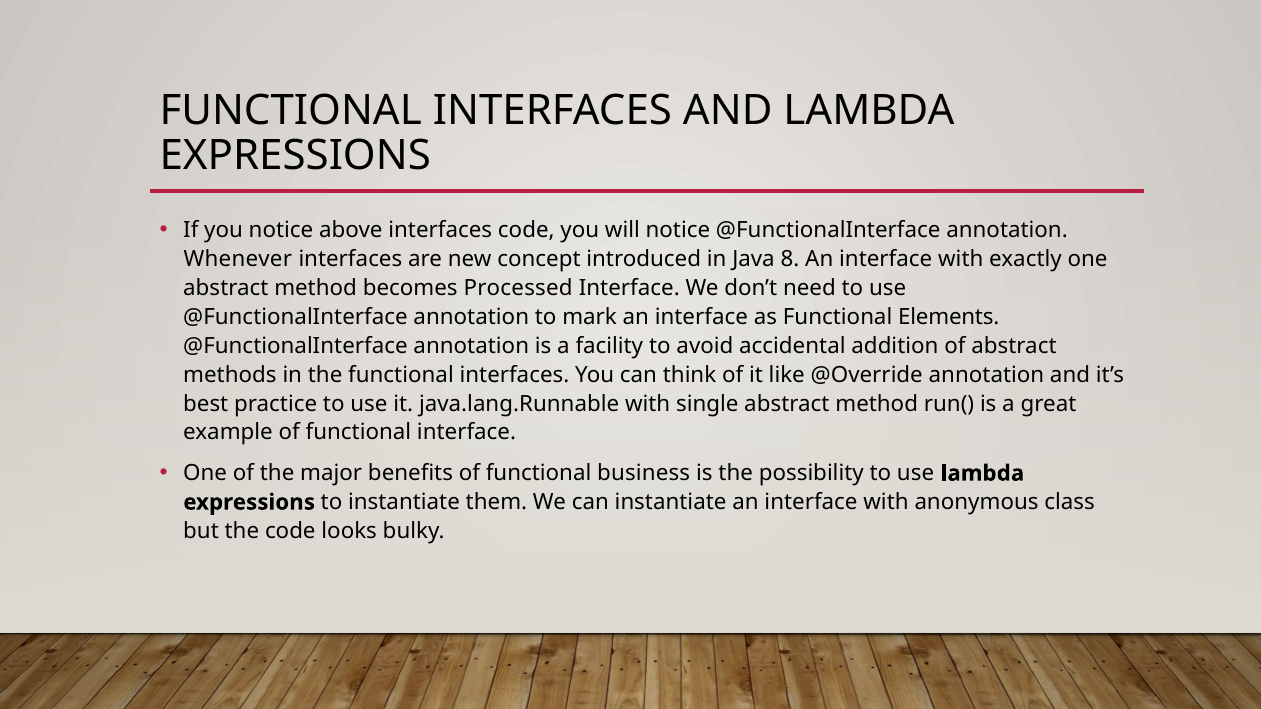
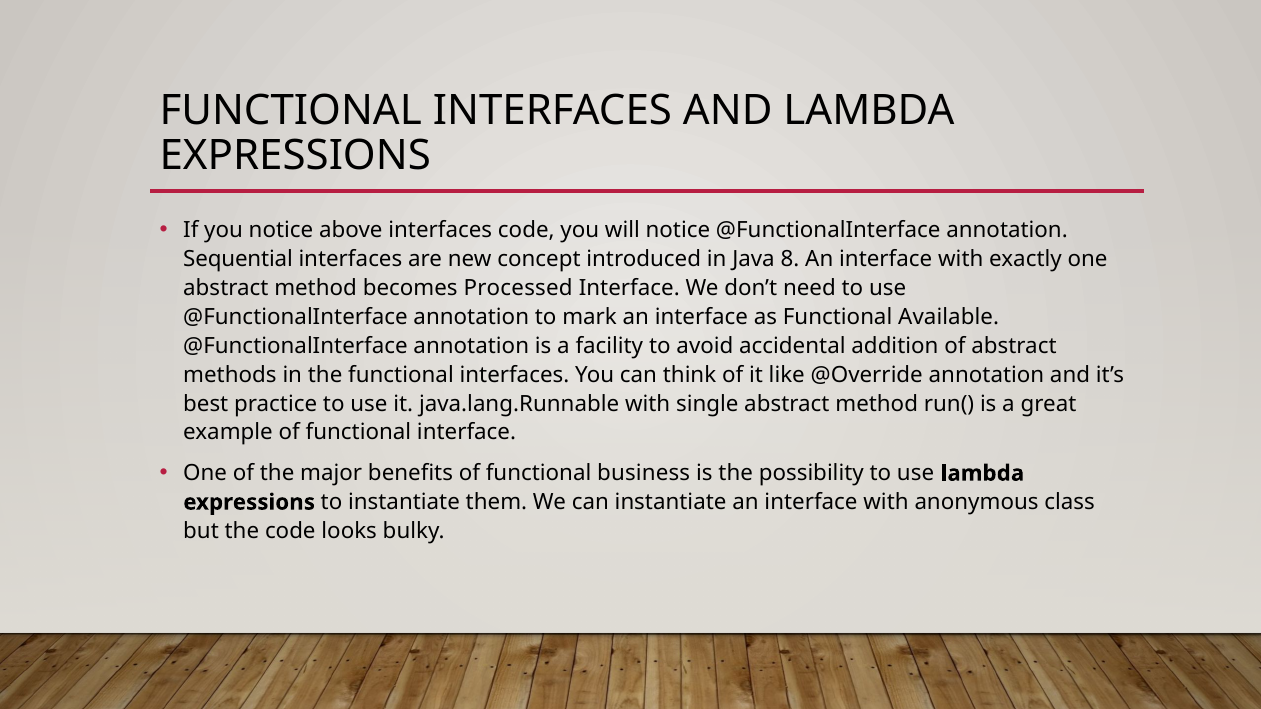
Whenever: Whenever -> Sequential (238, 259)
Elements: Elements -> Available (949, 317)
